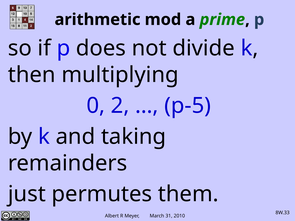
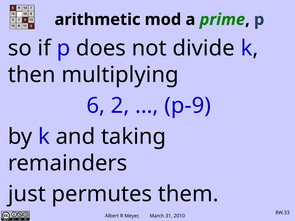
0: 0 -> 6 (96, 106)
p-5: p-5 -> p-9 (188, 106)
